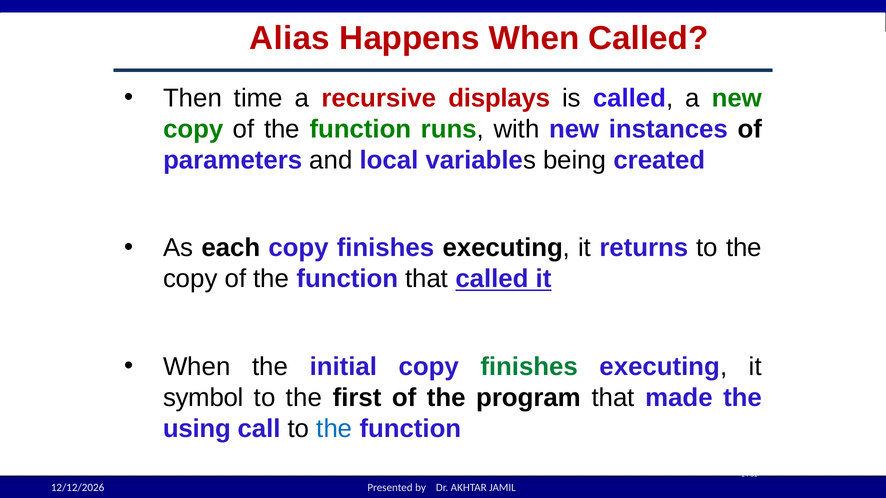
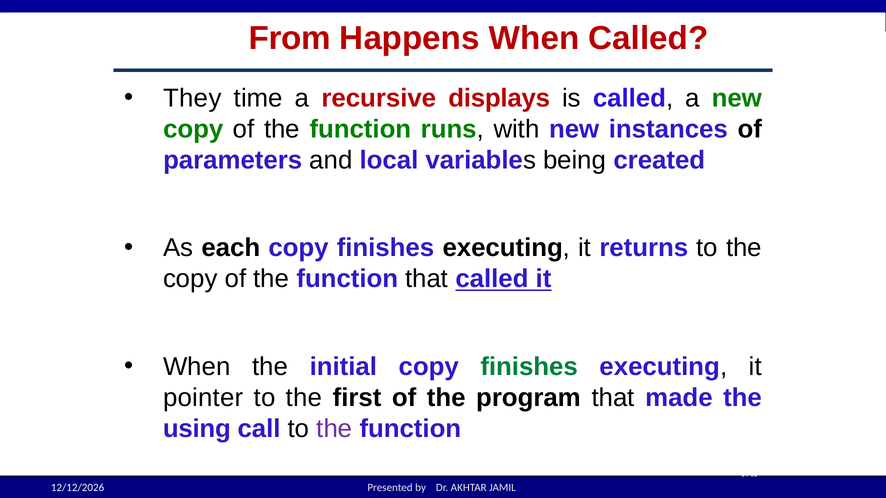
Alias: Alias -> From (290, 38)
Then: Then -> They (192, 98)
symbol: symbol -> pointer (203, 398)
the colour: blue -> purple (334, 429)
